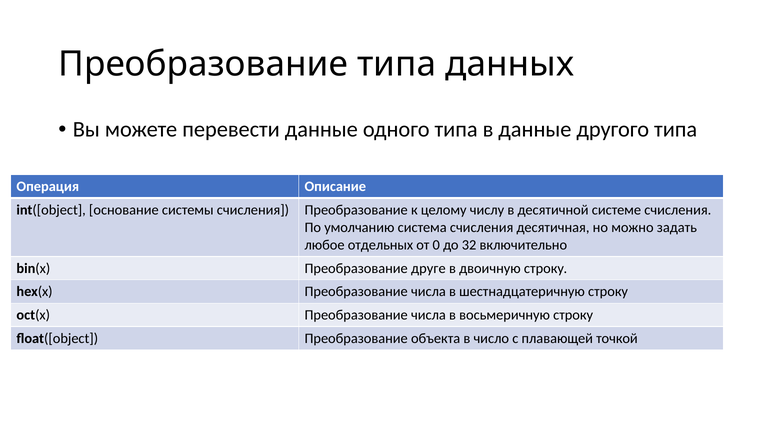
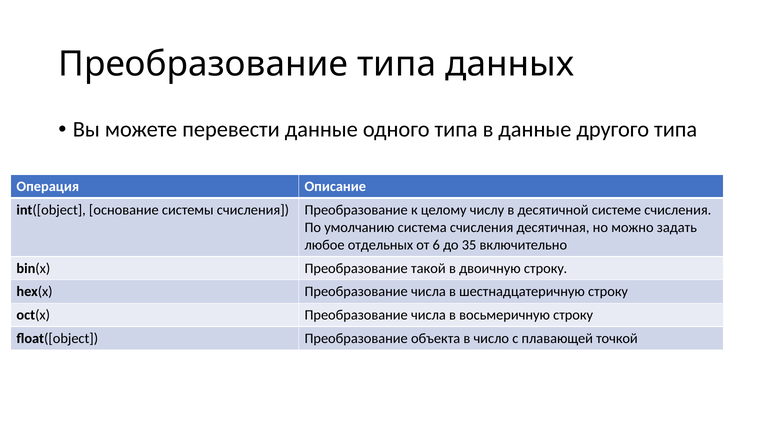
0: 0 -> 6 (436, 245)
32: 32 -> 35 (469, 245)
друге: друге -> такой (428, 269)
